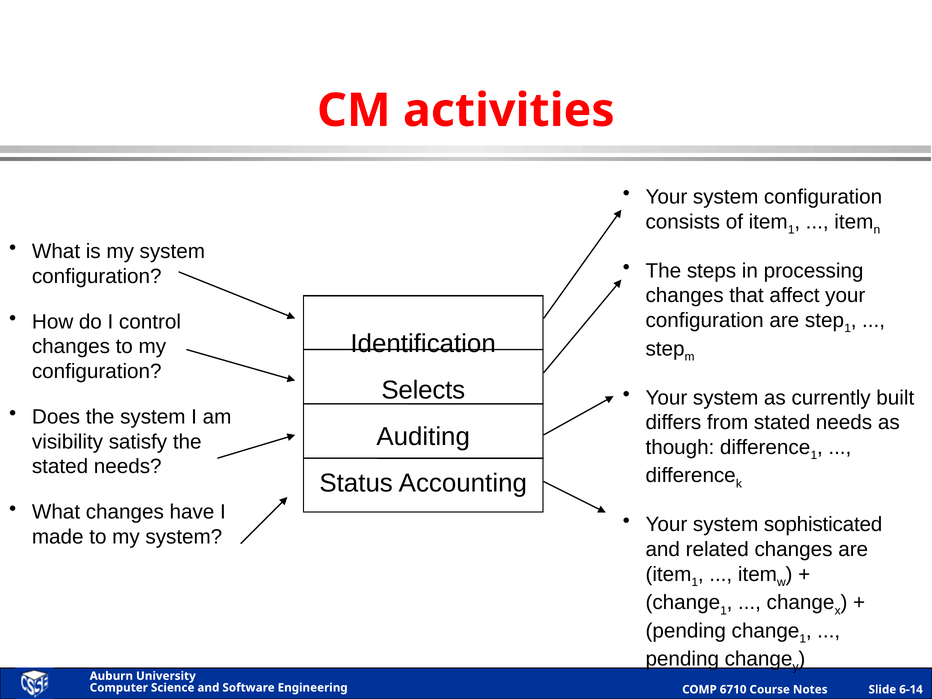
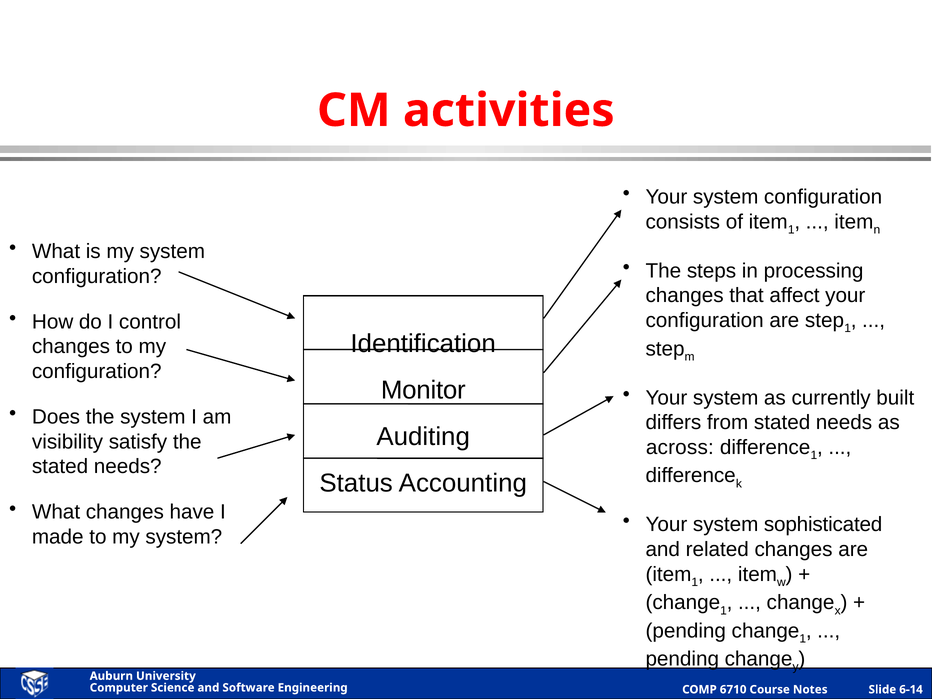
Selects: Selects -> Monitor (423, 390)
though: though -> across (680, 447)
